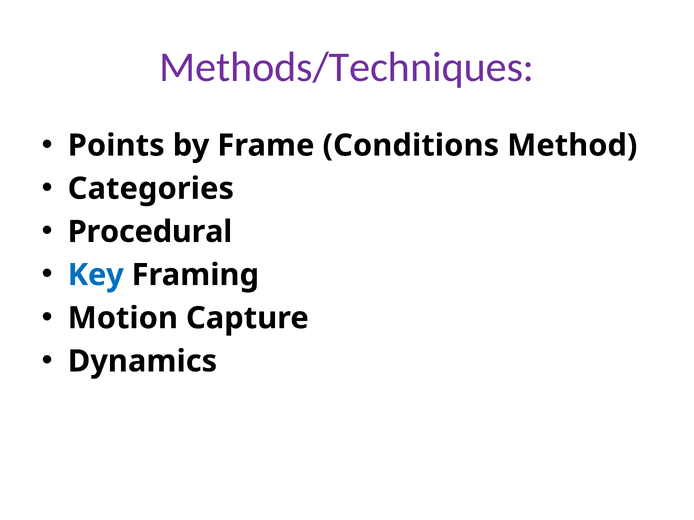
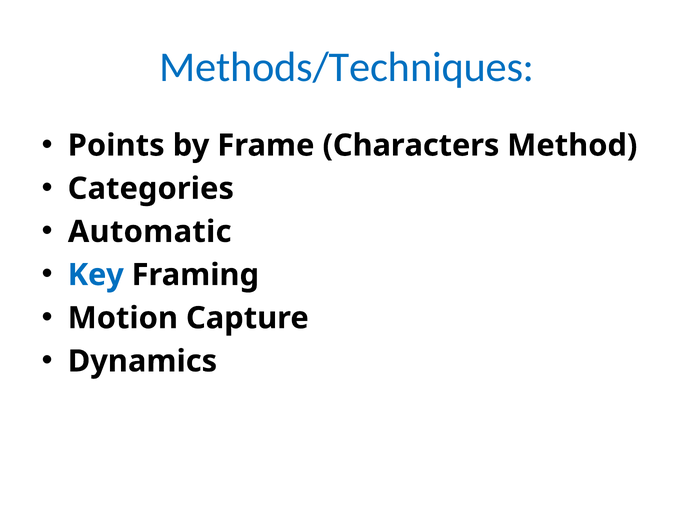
Methods/Techniques colour: purple -> blue (347, 67)
Conditions: Conditions -> Characters (411, 146)
Procedural: Procedural -> Automatic (150, 232)
